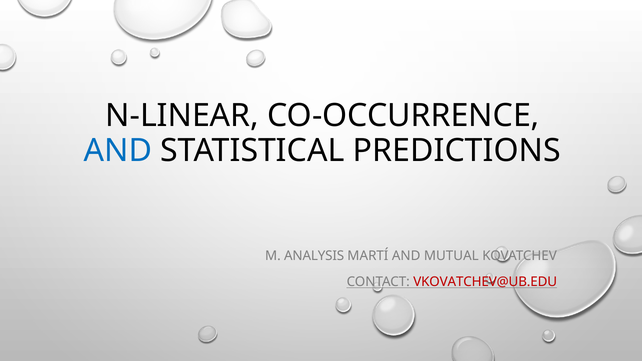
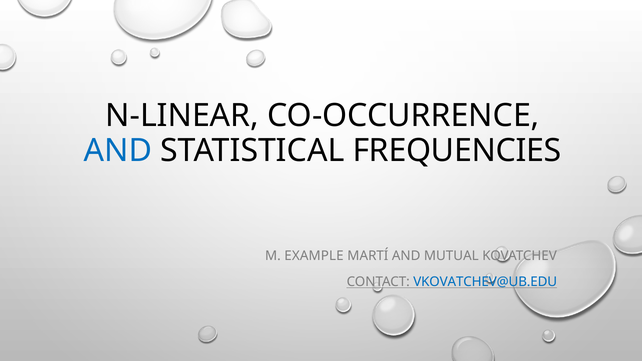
PREDICTIONS: PREDICTIONS -> FREQUENCIES (457, 151)
ANALYSIS: ANALYSIS -> EXAMPLE (314, 256)
VKOVATCHEV@UB.EDU colour: red -> blue (485, 282)
